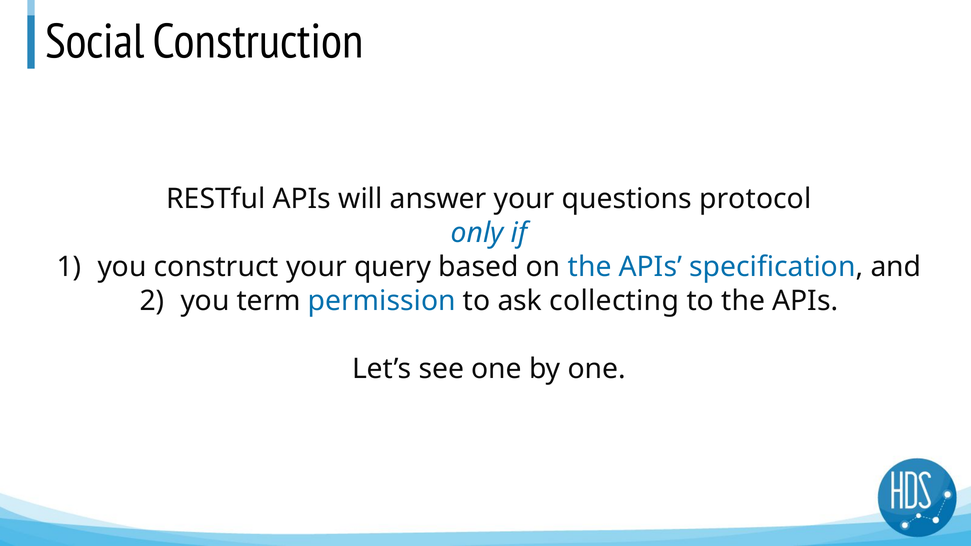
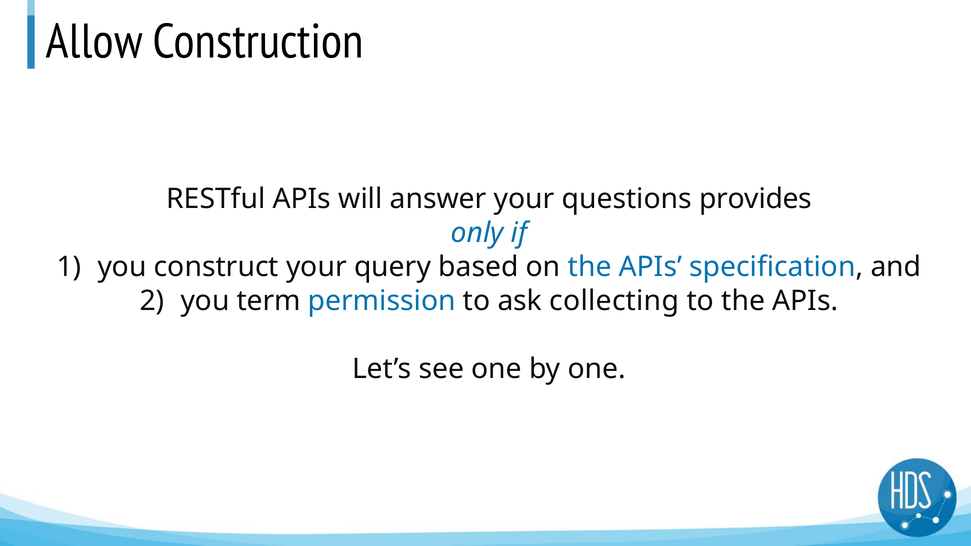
Social: Social -> Allow (94, 42)
protocol: protocol -> provides (756, 199)
